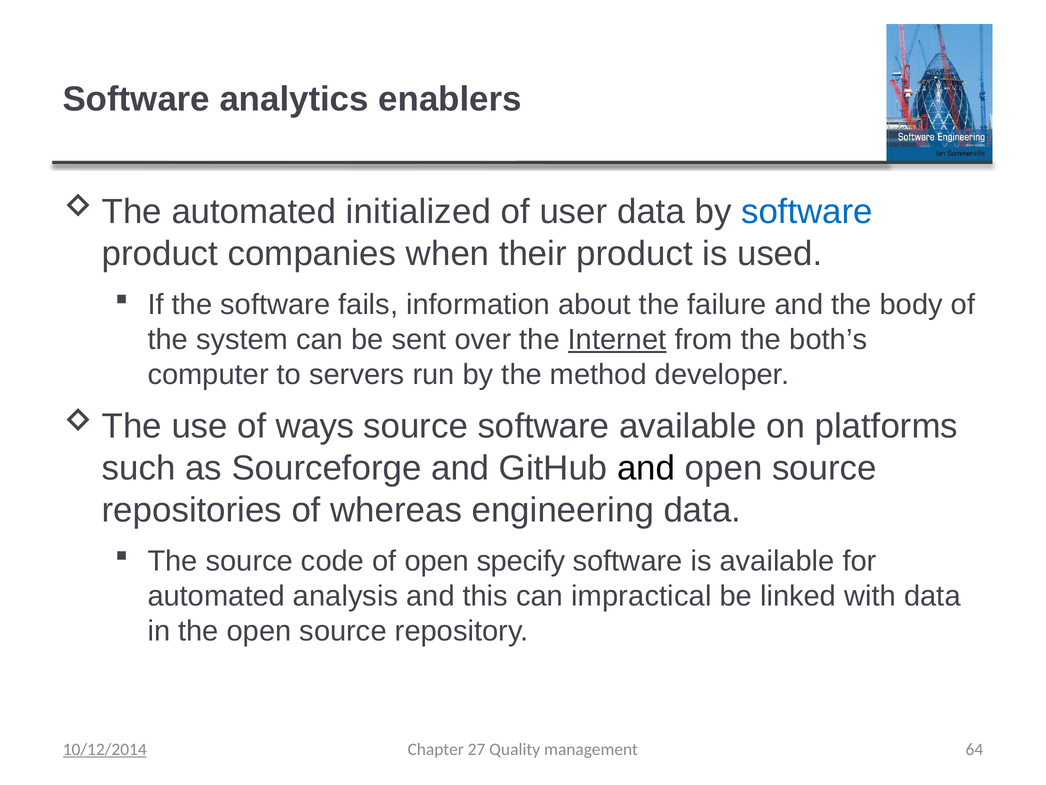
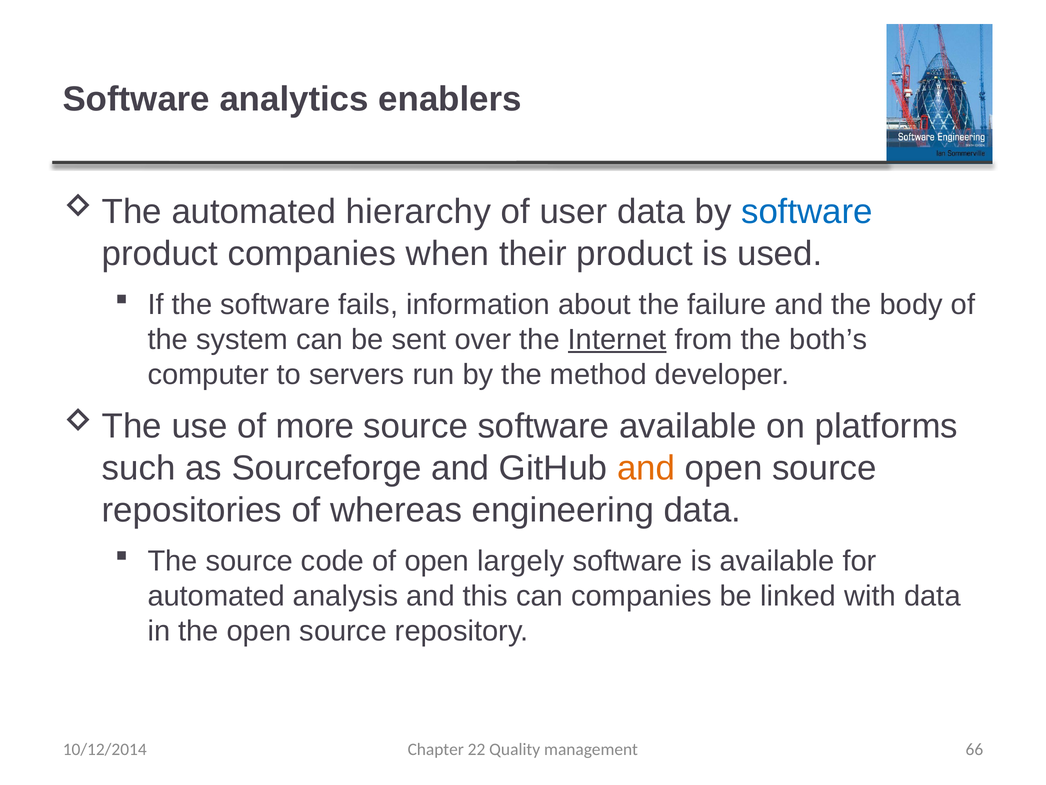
initialized: initialized -> hierarchy (418, 212)
ways: ways -> more (315, 426)
and colour: black -> orange (646, 468)
specify: specify -> largely (521, 561)
can impractical: impractical -> companies (641, 596)
27: 27 -> 22 (477, 749)
64: 64 -> 66 (974, 749)
10/12/2014 underline: present -> none (105, 749)
